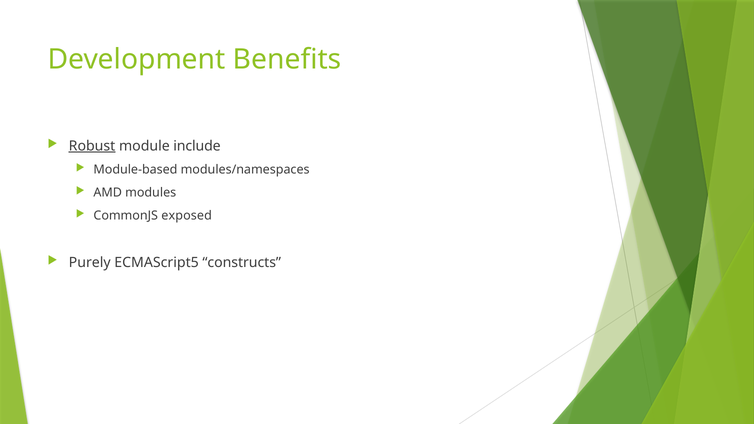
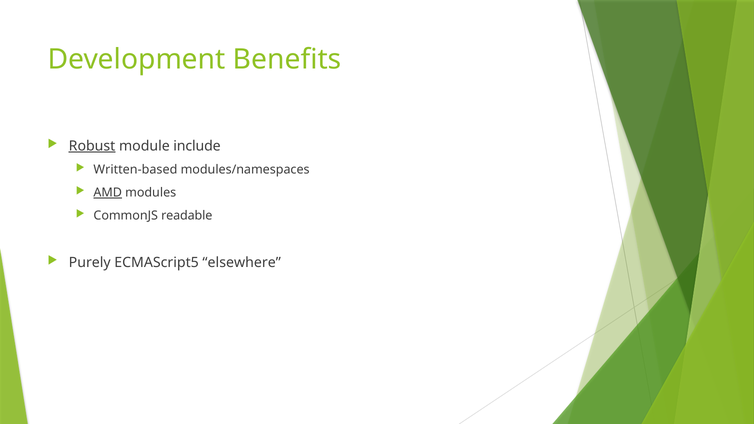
Module-based: Module-based -> Written-based (135, 170)
AMD underline: none -> present (108, 193)
exposed: exposed -> readable (187, 216)
constructs: constructs -> elsewhere (242, 262)
